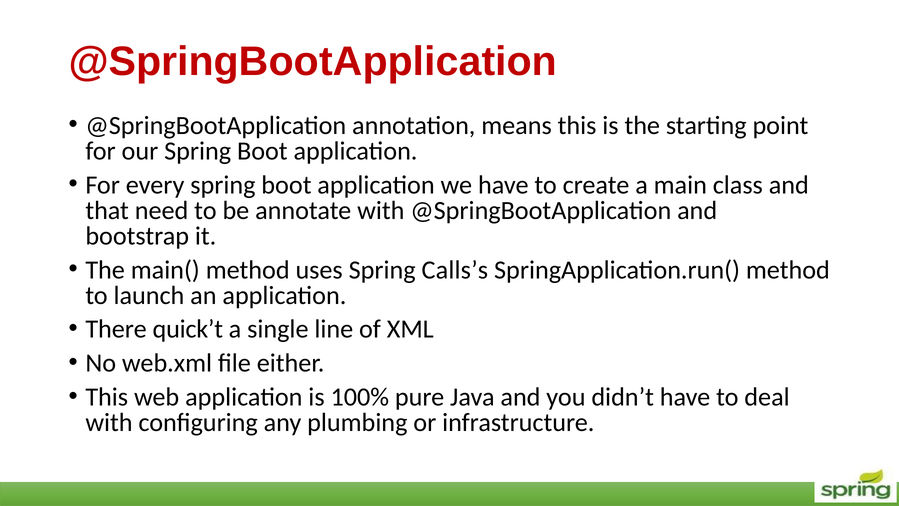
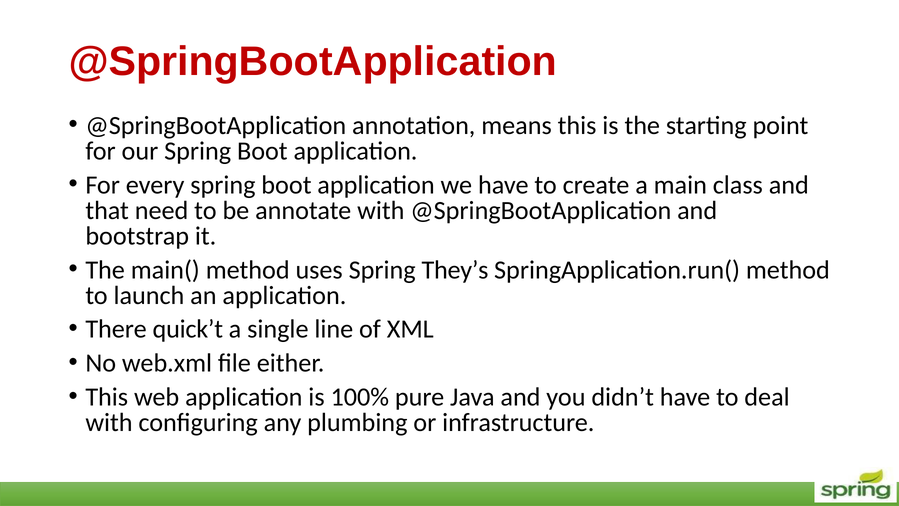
Calls’s: Calls’s -> They’s (455, 270)
